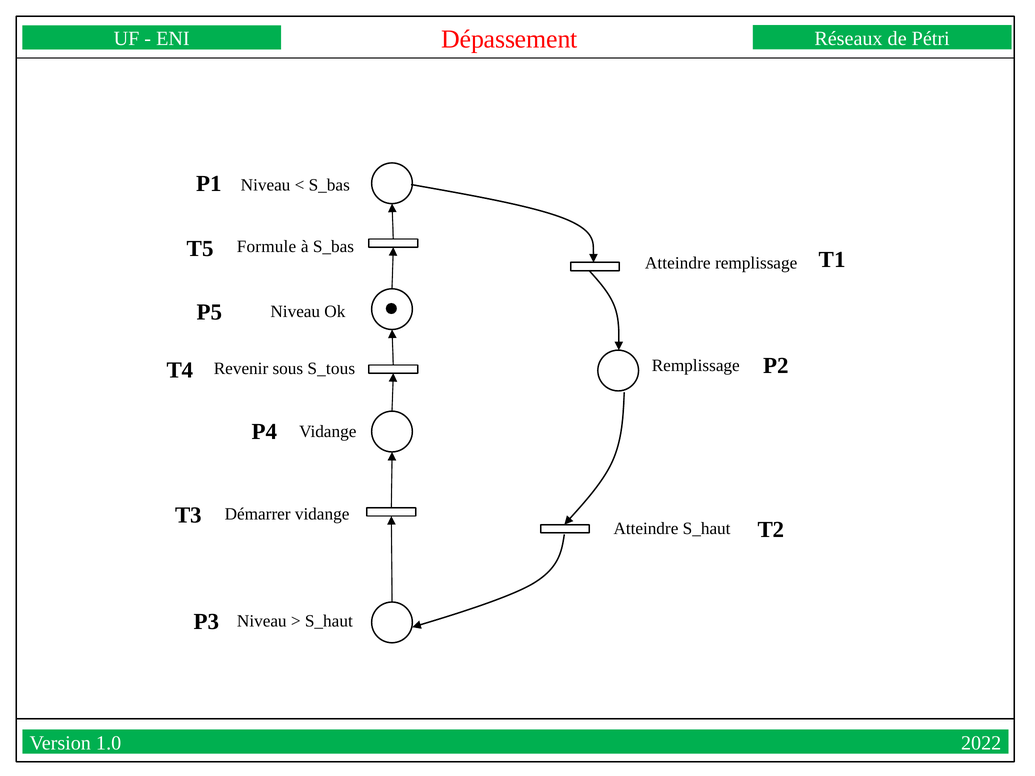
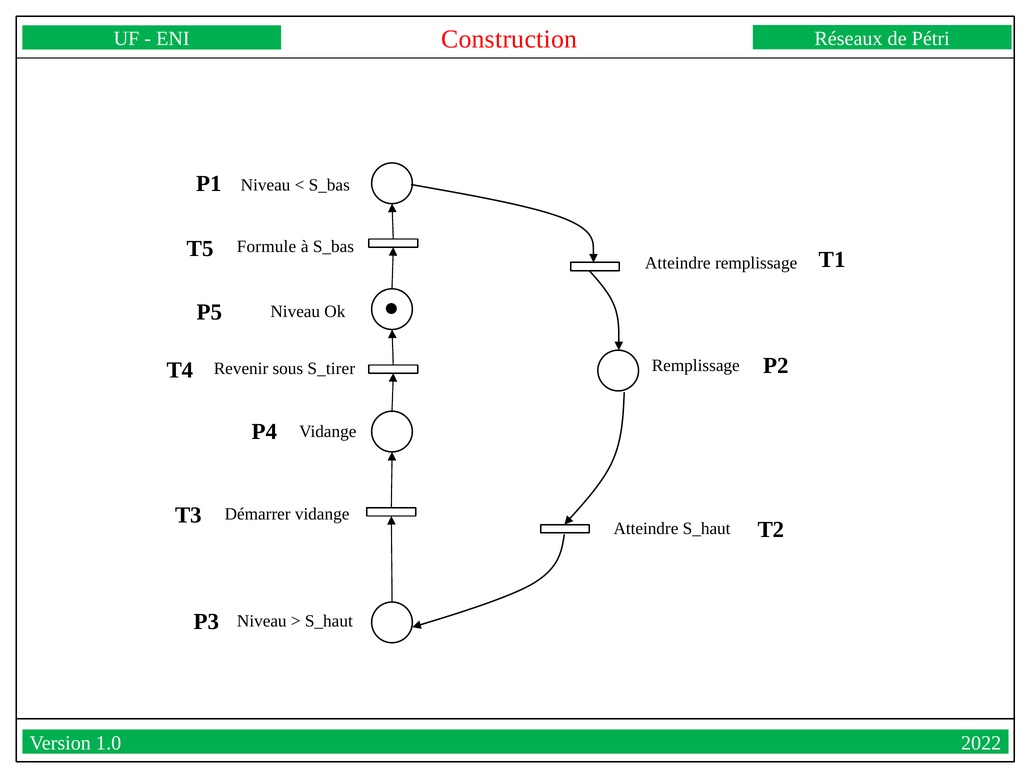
Dépassement: Dépassement -> Construction (509, 39)
S_tous: S_tous -> S_tirer (331, 369)
